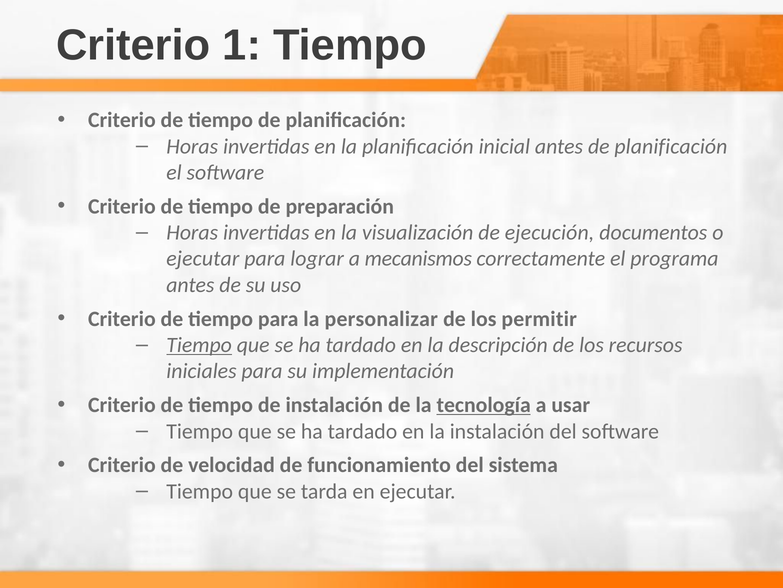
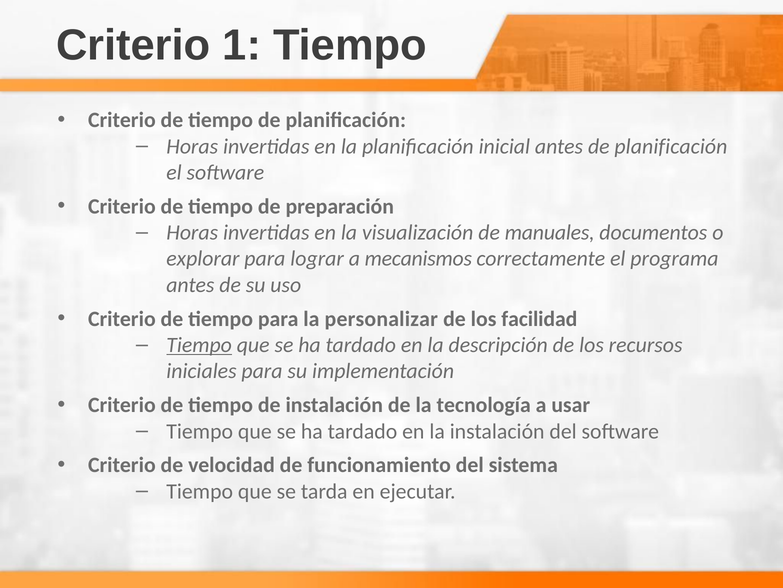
ejecución: ejecución -> manuales (550, 232)
ejecutar: ejecutar -> explorar (203, 258)
permitir: permitir -> facilidad (539, 319)
tecnología underline: present -> none (484, 405)
